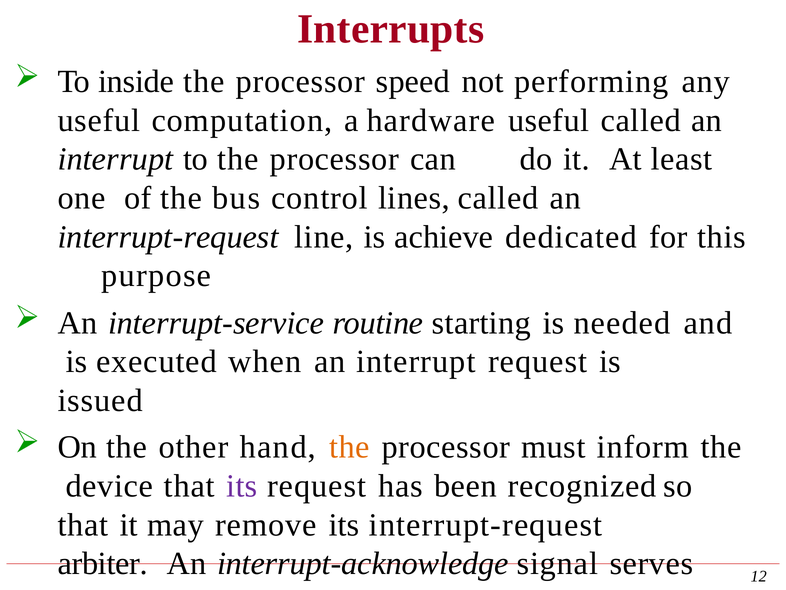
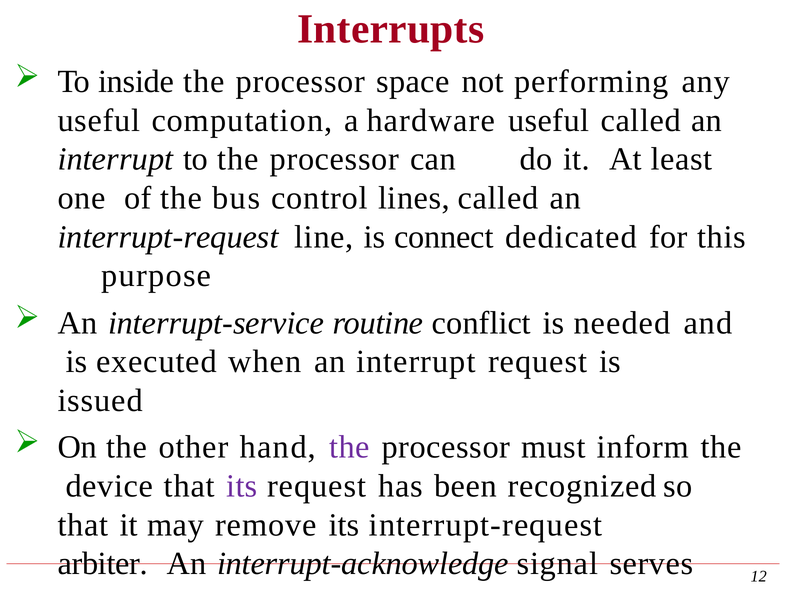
speed: speed -> space (413, 82)
achieve: achieve -> connect (444, 237)
starting: starting -> conflict (481, 323)
the colour: orange -> purple (350, 448)
